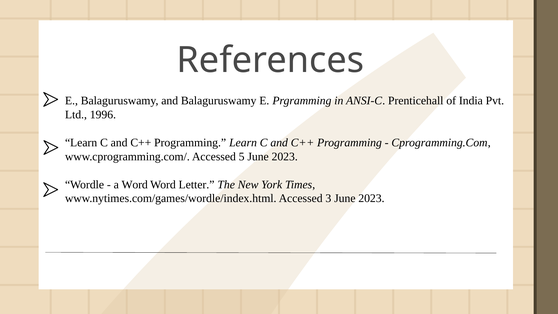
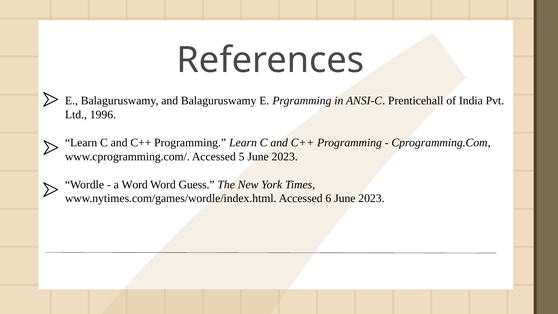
Letter: Letter -> Guess (197, 184)
3: 3 -> 6 (328, 198)
